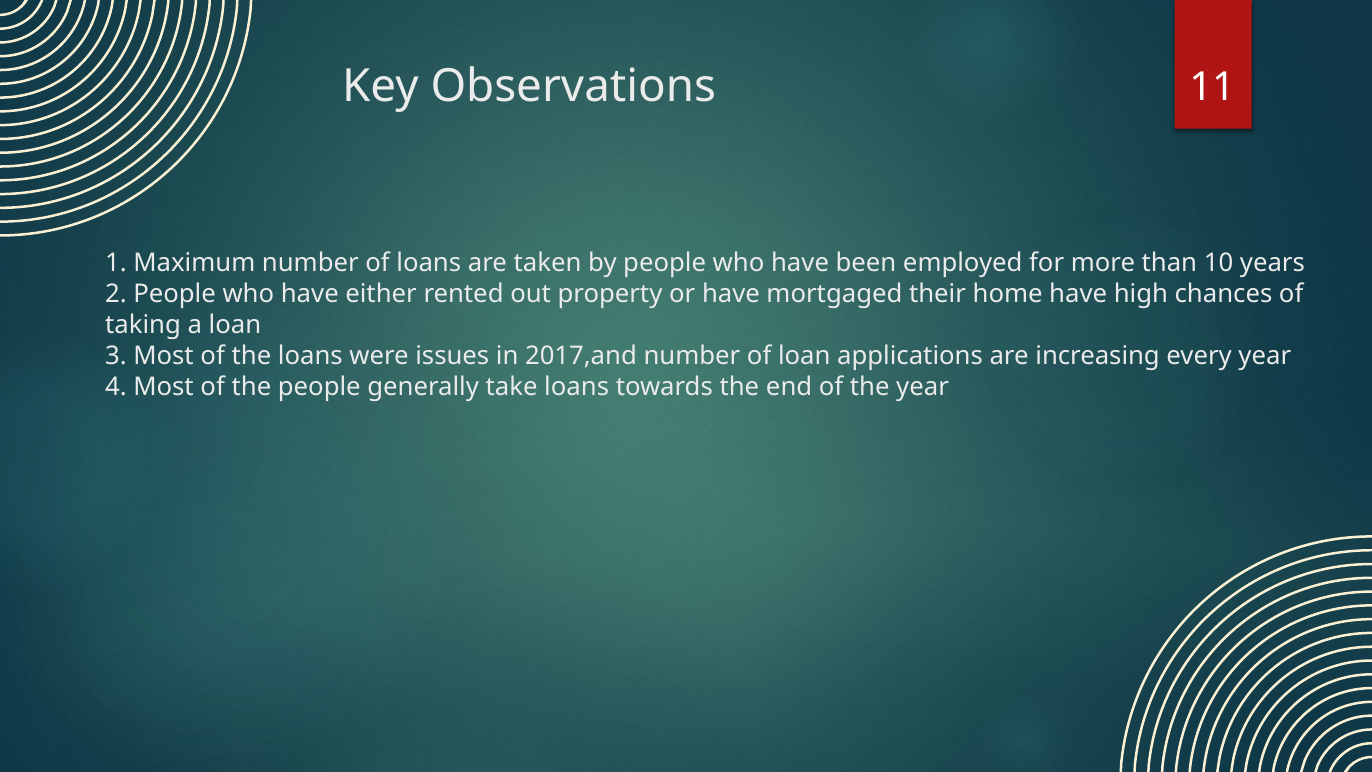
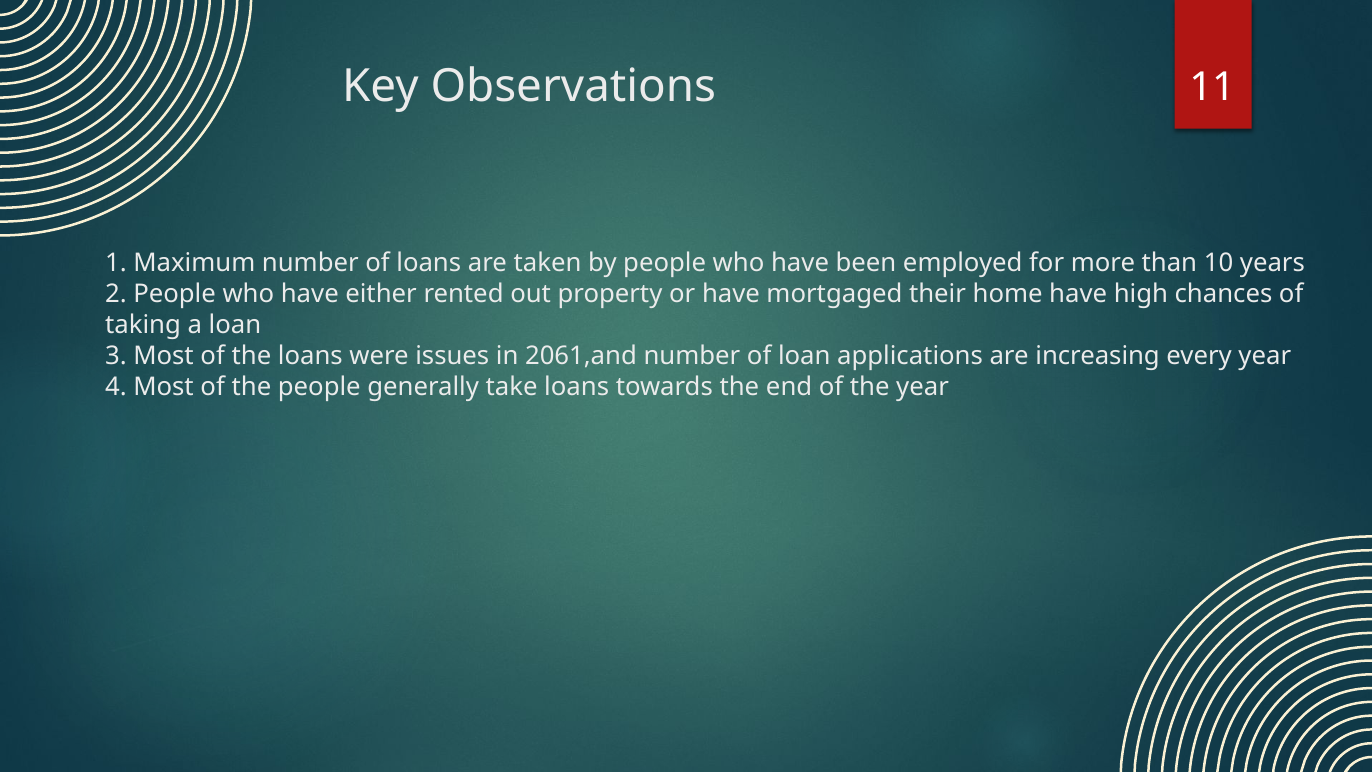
2017,and: 2017,and -> 2061,and (581, 356)
